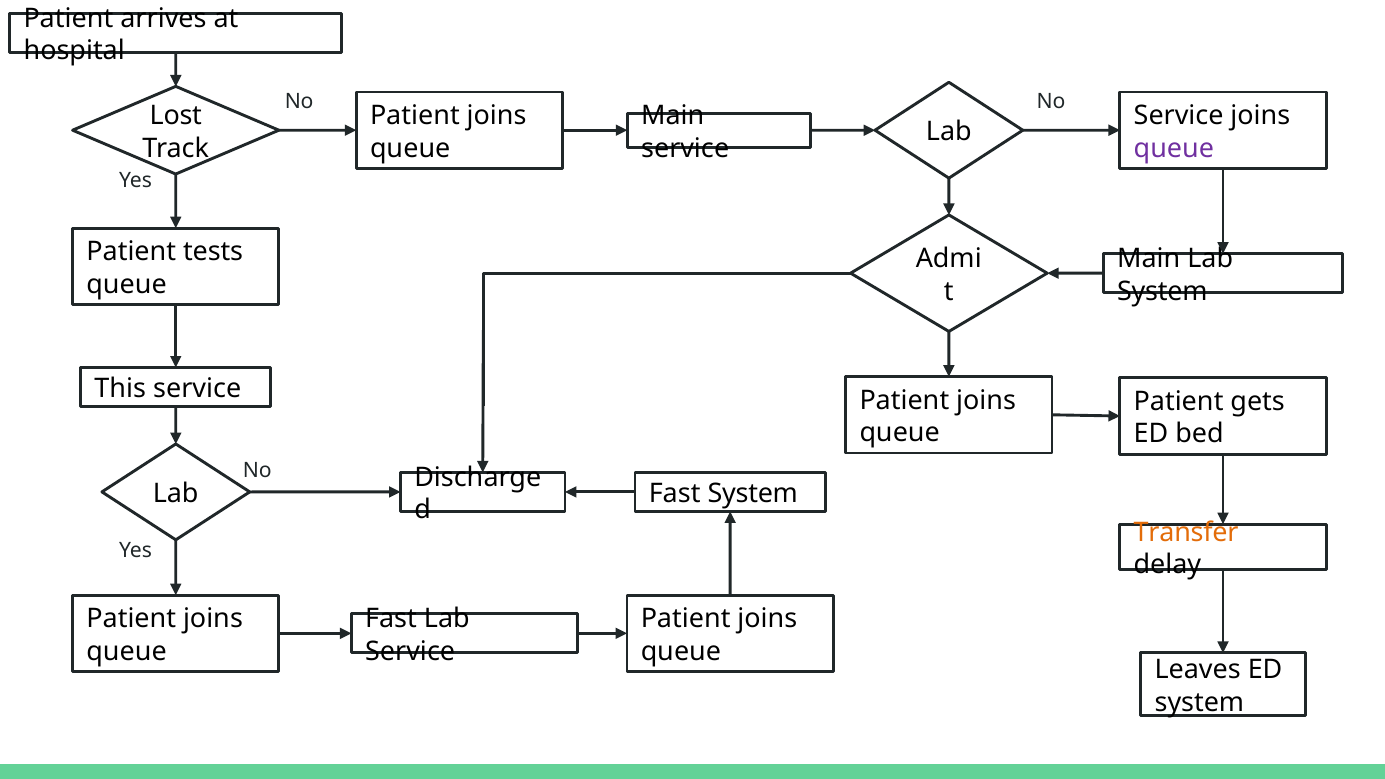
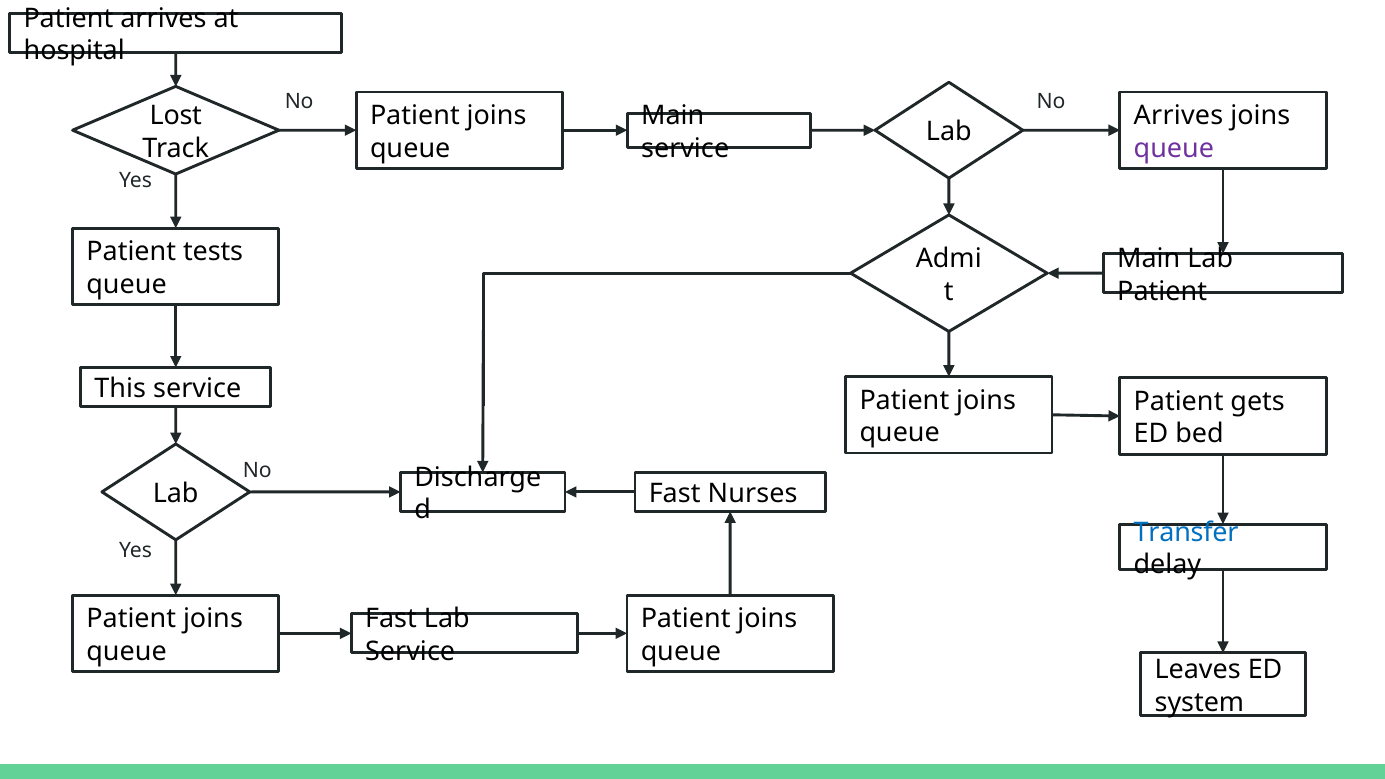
Service: Service -> Arrives (1179, 116)
System: System -> Patient (1162, 291)
Fast System: System -> Nurses (753, 494)
Transfer colour: orange -> blue (1186, 532)
